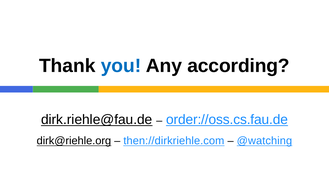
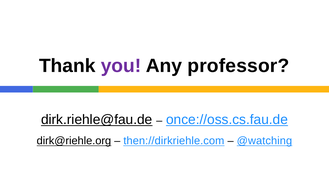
you colour: blue -> purple (121, 66)
according: according -> professor (238, 66)
order://oss.cs.fau.de: order://oss.cs.fau.de -> once://oss.cs.fau.de (227, 120)
